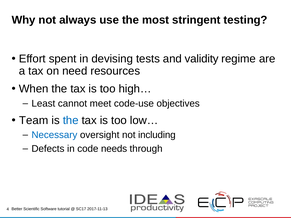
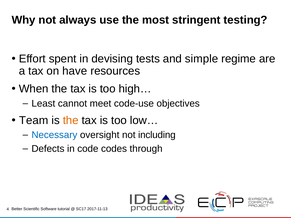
validity: validity -> simple (202, 59)
need: need -> have (75, 71)
the colour: blue -> orange (71, 121)
needs: needs -> codes (114, 149)
